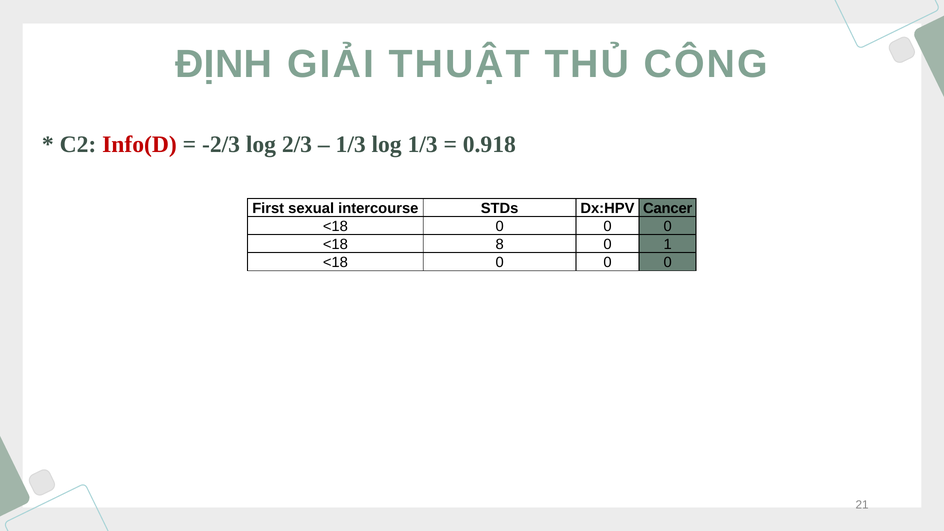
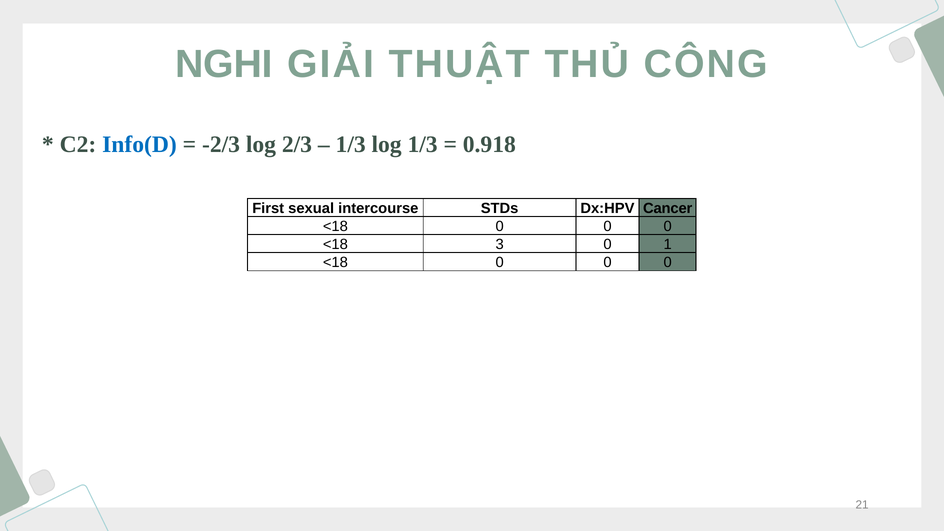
ĐỊNH: ĐỊNH -> NGHI (224, 64)
Info(D colour: red -> blue (140, 145)
8: 8 -> 3 (500, 244)
